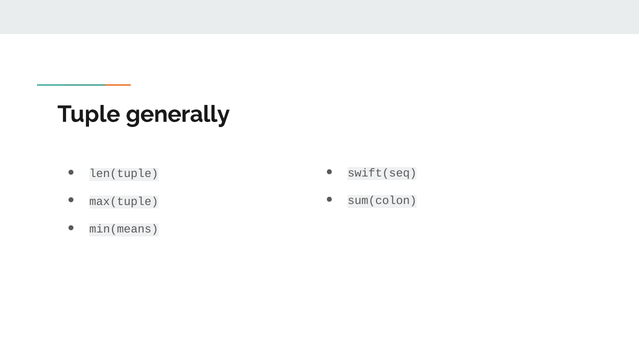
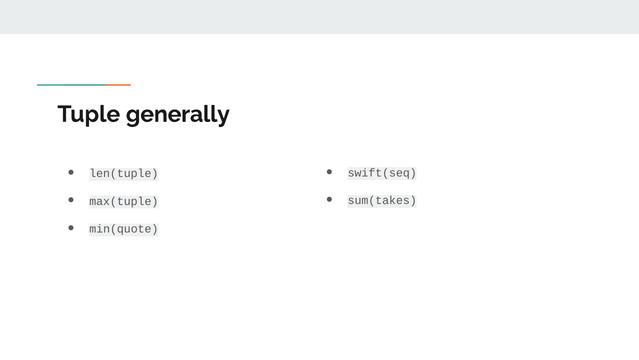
sum(colon: sum(colon -> sum(takes (382, 200)
min(means: min(means -> min(quote (124, 229)
